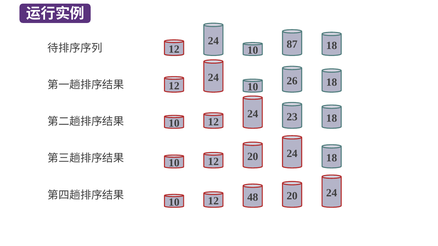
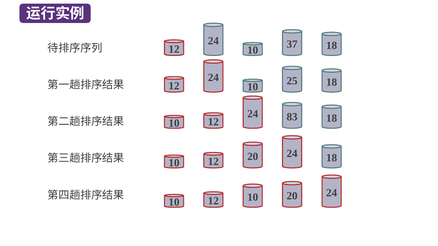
87: 87 -> 37 (292, 44)
26: 26 -> 25 (292, 81)
23: 23 -> 83 (292, 117)
10 48: 48 -> 10 (253, 198)
